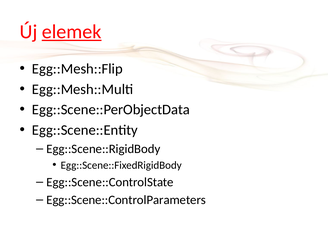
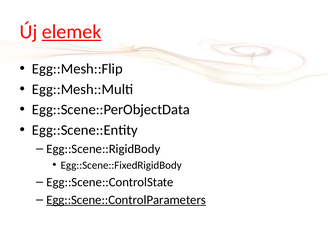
Egg::Scene::ControlParameters underline: none -> present (126, 200)
